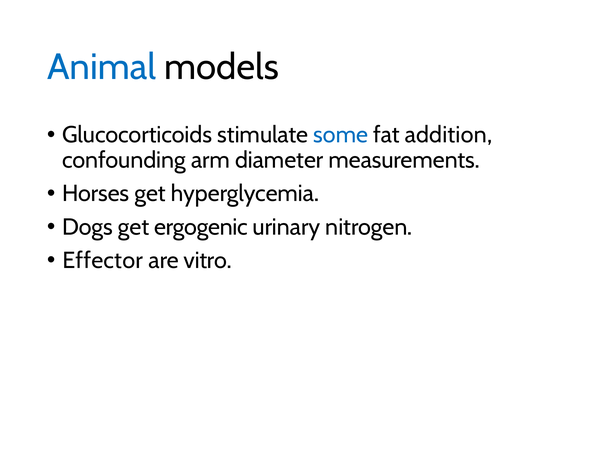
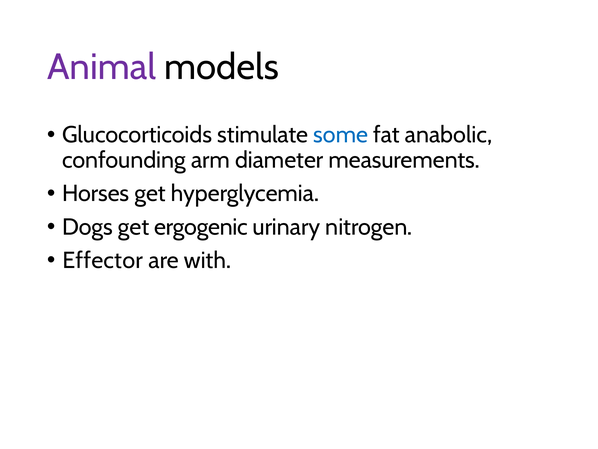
Animal colour: blue -> purple (102, 67)
addition: addition -> anabolic (449, 135)
vitro: vitro -> with (207, 260)
